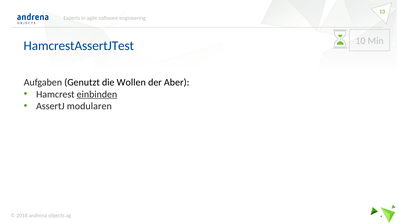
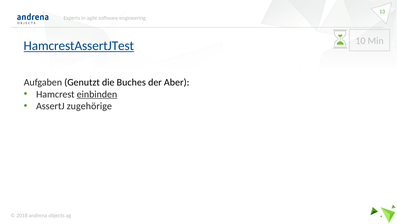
HamcrestAssertJTest underline: none -> present (79, 46)
Wollen: Wollen -> Buches (131, 82)
modularen: modularen -> zugehörige (89, 106)
